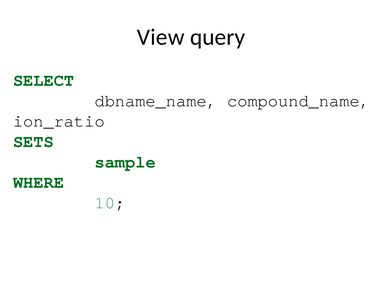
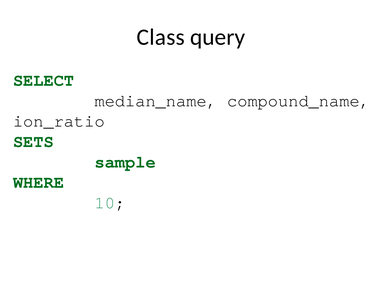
View: View -> Class (161, 37)
dbname_name: dbname_name -> median_name (156, 101)
